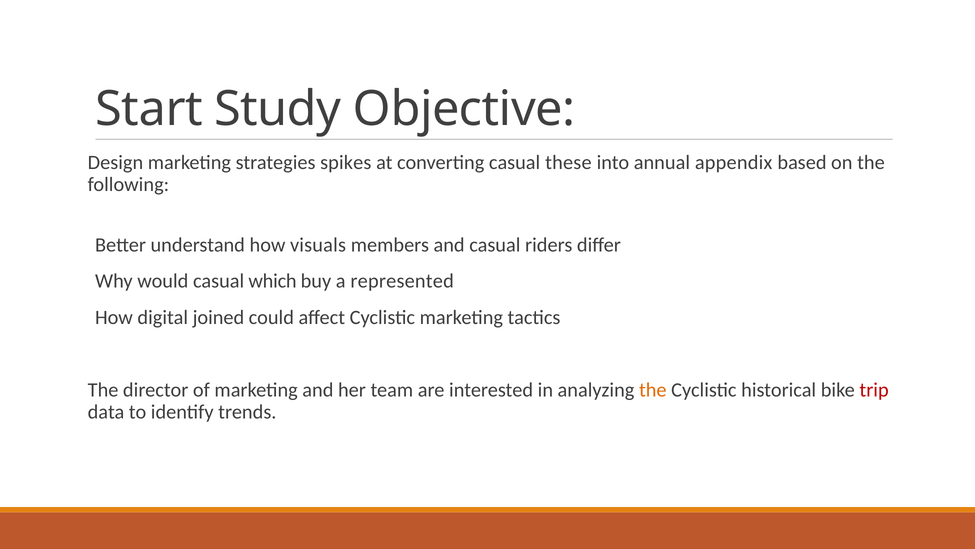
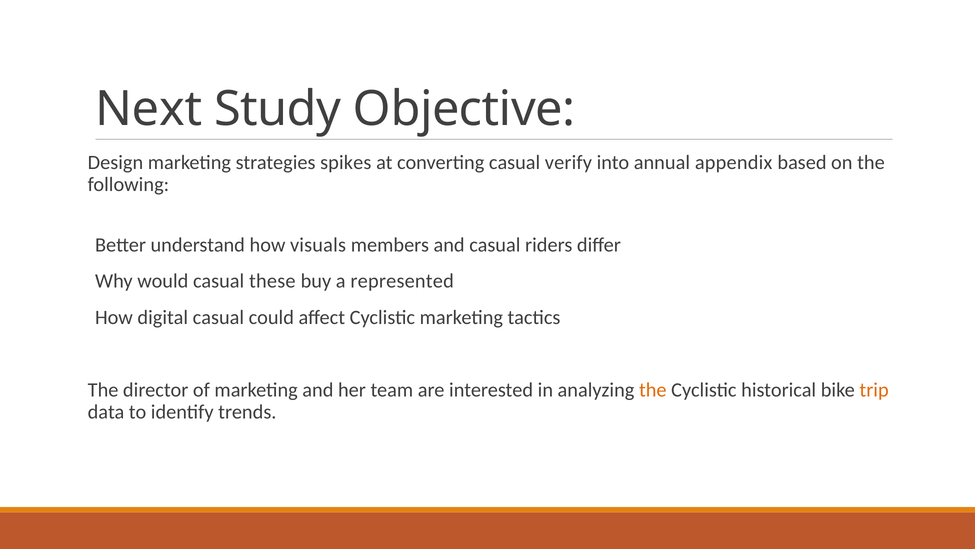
Start: Start -> Next (149, 109)
these: these -> verify (568, 162)
which: which -> these (272, 281)
digital joined: joined -> casual (218, 317)
trip colour: red -> orange (874, 389)
